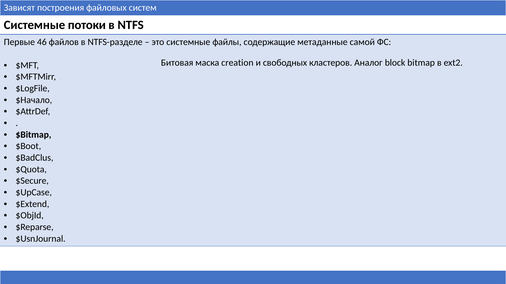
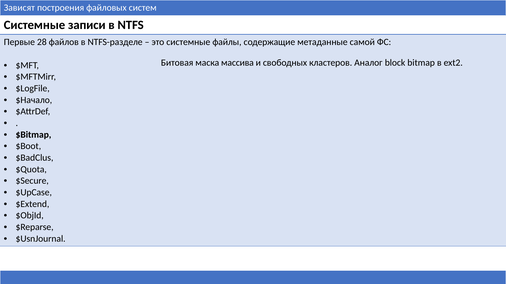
потоки: потоки -> записи (87, 25)
46: 46 -> 28 (42, 42)
creation: creation -> массива (237, 63)
